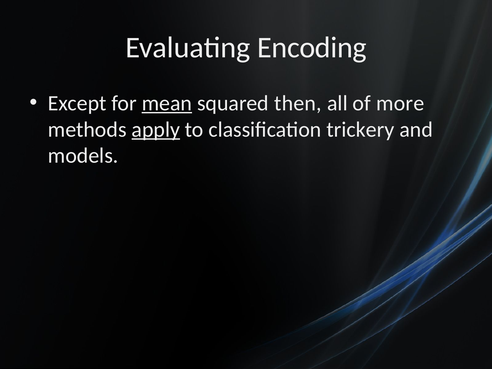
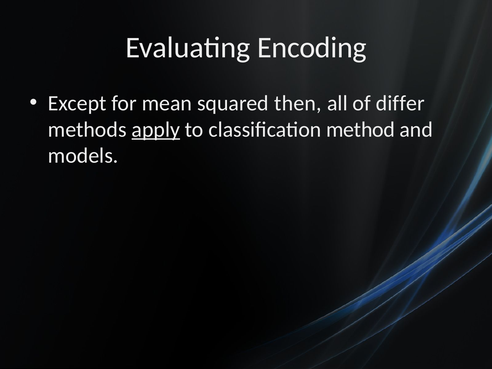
mean underline: present -> none (167, 103)
more: more -> differ (400, 103)
trickery: trickery -> method (361, 129)
